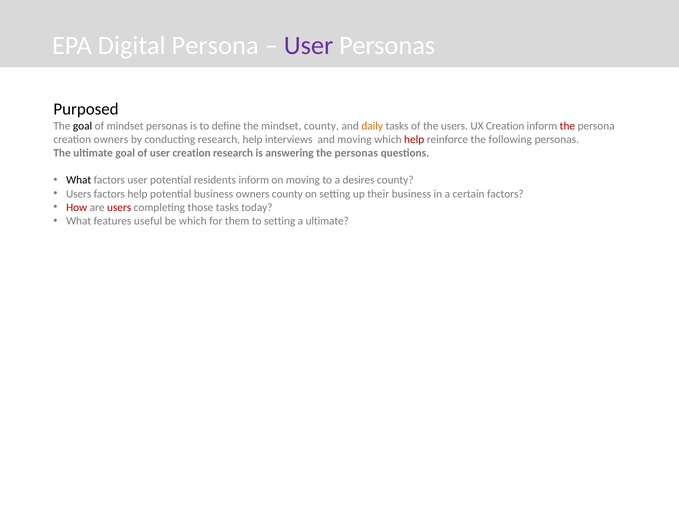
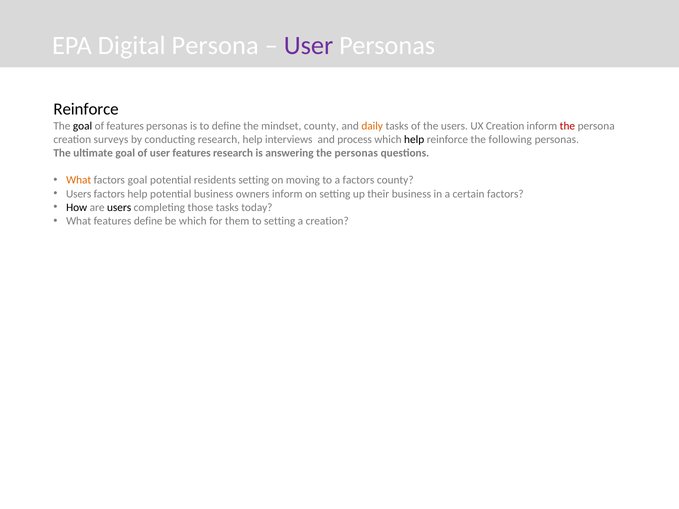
Purposed: Purposed -> Reinforce (86, 109)
of mindset: mindset -> features (125, 126)
creation owners: owners -> surveys (111, 140)
and moving: moving -> process (355, 140)
help colour: red -> black (414, 140)
user creation: creation -> features (192, 153)
What colour: black -> orange (79, 180)
factors user: user -> goal (137, 180)
residents inform: inform -> setting (254, 180)
a desires: desires -> factors (358, 180)
owners county: county -> inform (287, 194)
How colour: red -> black (77, 207)
users colour: red -> black (119, 207)
features useful: useful -> define (148, 221)
a ultimate: ultimate -> creation (327, 221)
